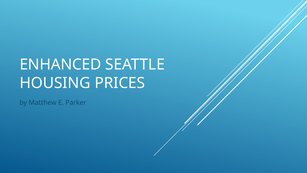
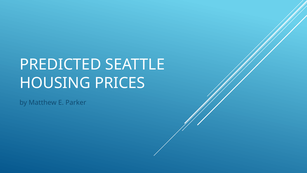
ENHANCED: ENHANCED -> PREDICTED (60, 64)
